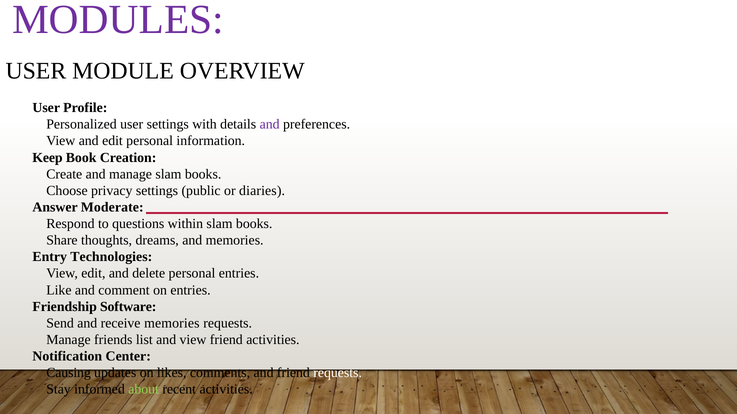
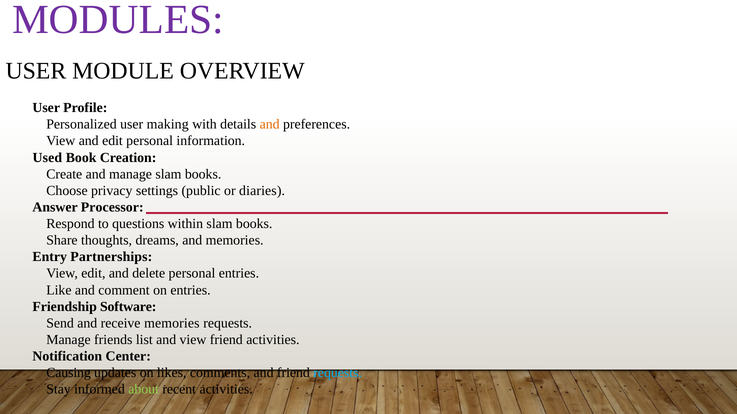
user settings: settings -> making (168, 125)
and colour: purple -> orange (270, 125)
Keep: Keep -> Used (47, 158)
Moderate: Moderate -> Processor (112, 207)
Technologies: Technologies -> Partnerships (111, 257)
requests colour: white -> light blue (338, 373)
